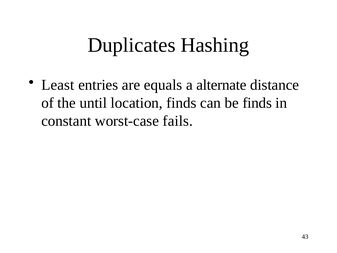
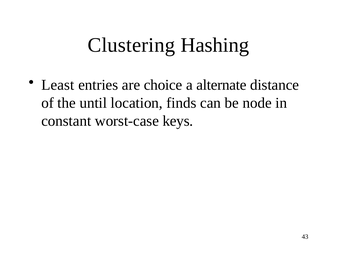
Duplicates: Duplicates -> Clustering (131, 45)
equals: equals -> choice (163, 85)
be finds: finds -> node (257, 103)
fails: fails -> keys (178, 121)
